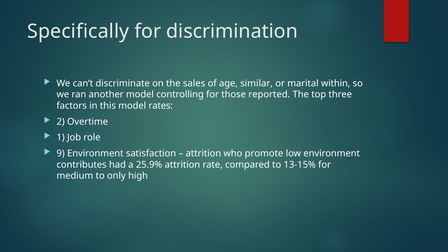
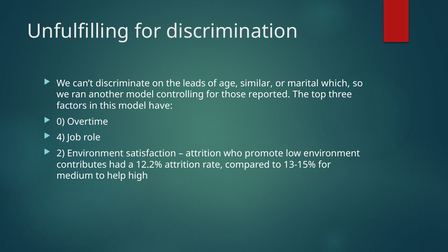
Specifically: Specifically -> Unfulfilling (78, 31)
sales: sales -> leads (194, 83)
within: within -> which (336, 83)
rates: rates -> have (161, 106)
2: 2 -> 0 (61, 122)
1: 1 -> 4 (61, 138)
9: 9 -> 2 (61, 153)
25.9%: 25.9% -> 12.2% (149, 165)
only: only -> help (116, 176)
